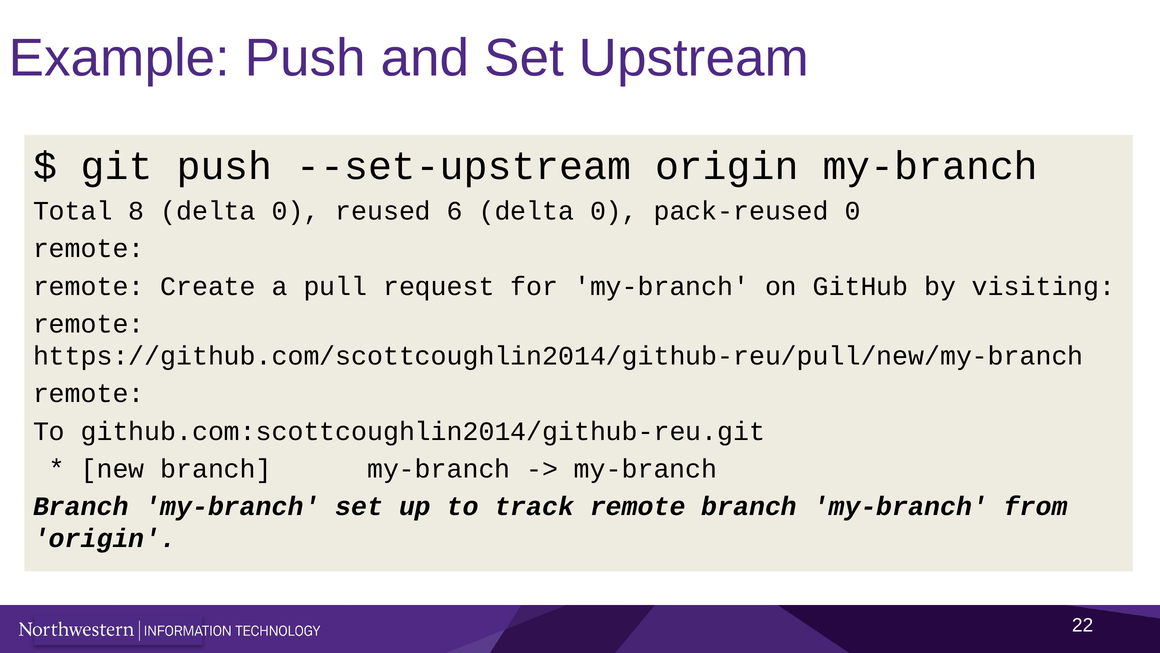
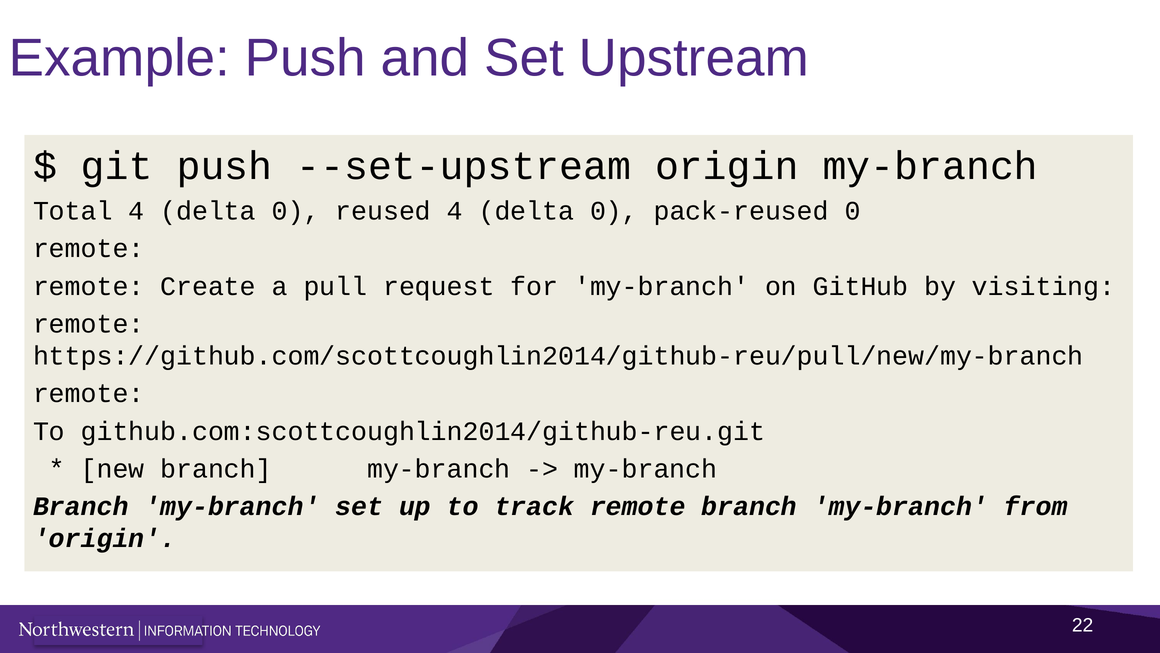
Total 8: 8 -> 4 (136, 211)
reused 6: 6 -> 4 (455, 211)
